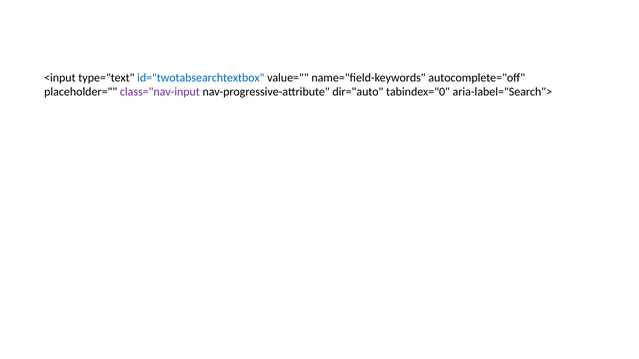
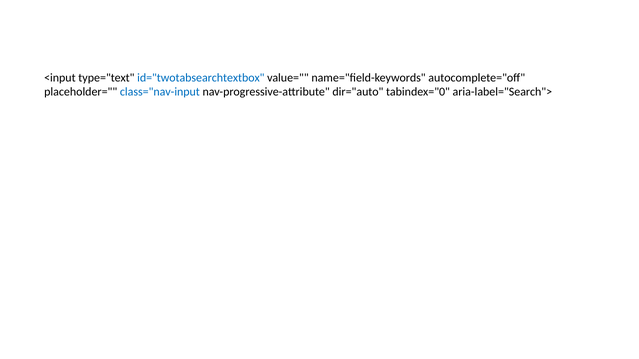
class="nav-input colour: purple -> blue (160, 92)
